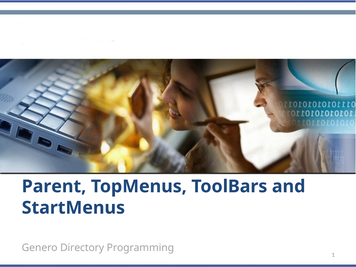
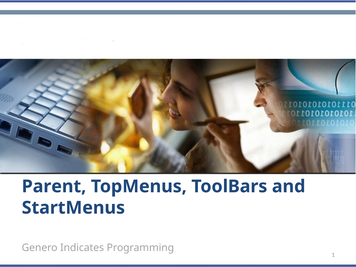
Directory: Directory -> Indicates (82, 248)
